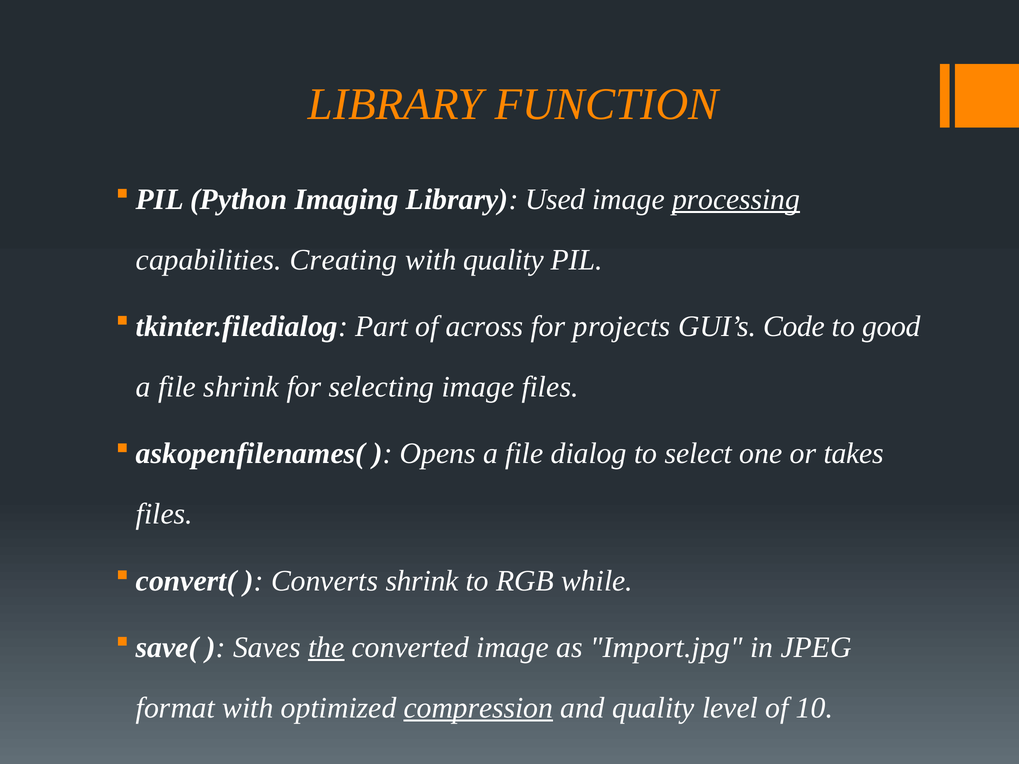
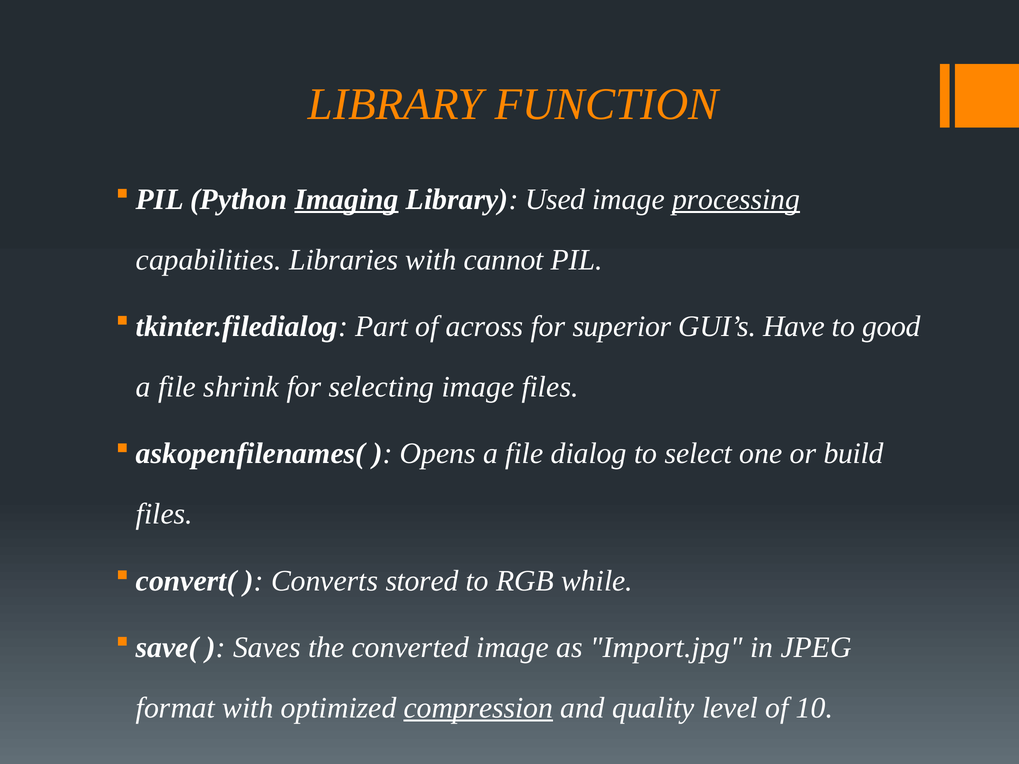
Imaging underline: none -> present (347, 199)
Creating: Creating -> Libraries (344, 260)
with quality: quality -> cannot (504, 260)
projects: projects -> superior (622, 327)
Code: Code -> Have (794, 327)
takes: takes -> build (854, 454)
Converts shrink: shrink -> stored (422, 581)
the underline: present -> none (326, 647)
